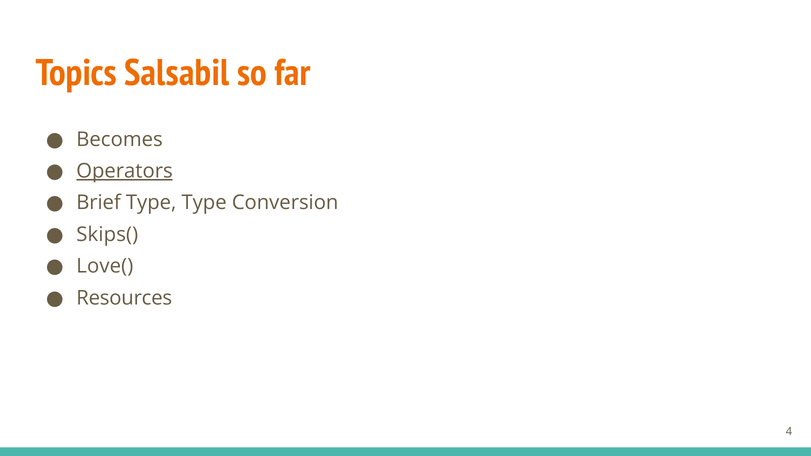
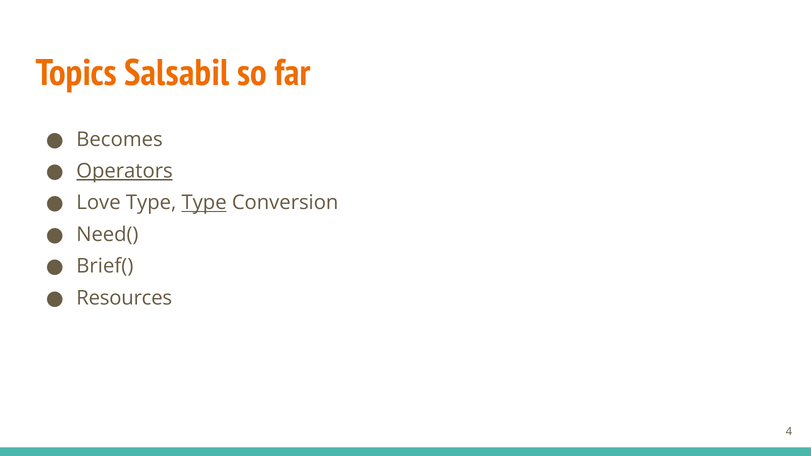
Brief: Brief -> Love (98, 203)
Type underline: none -> present (204, 203)
Skips(: Skips( -> Need( (107, 235)
Love(: Love( -> Brief( (105, 266)
